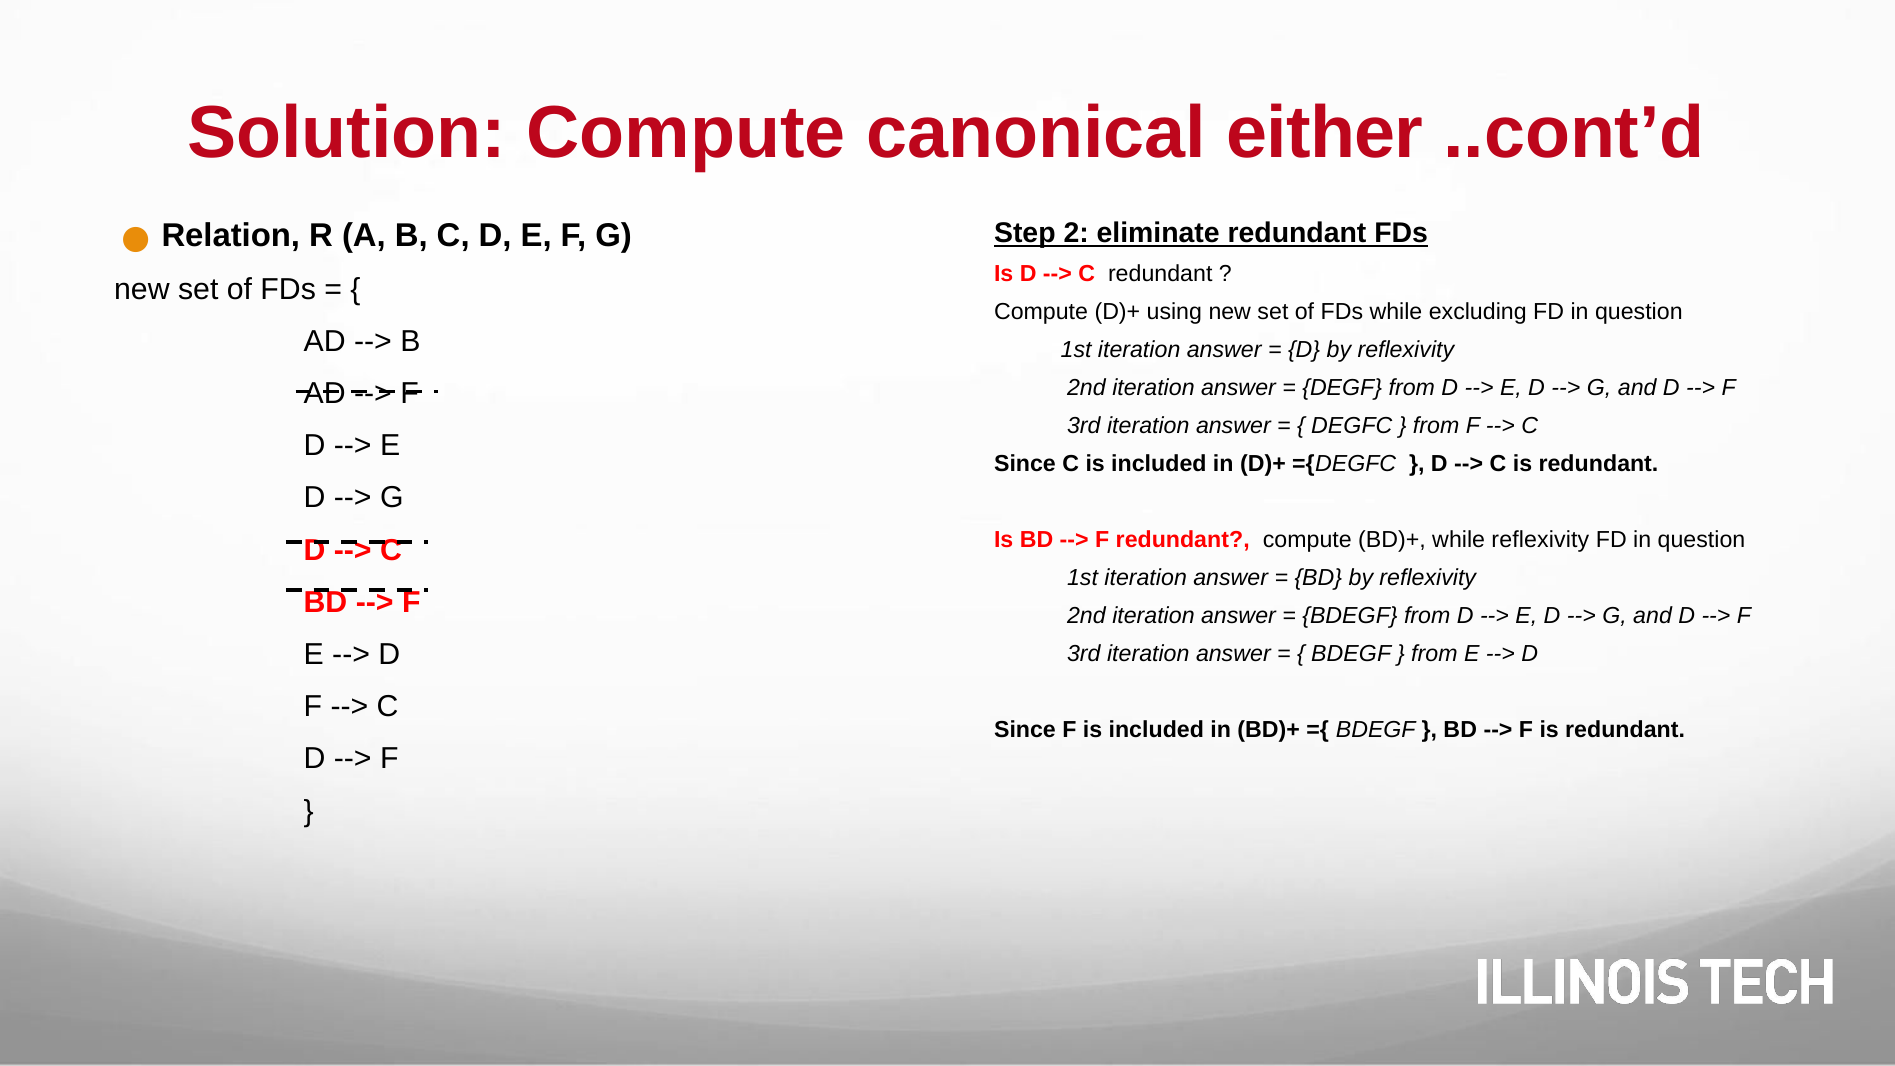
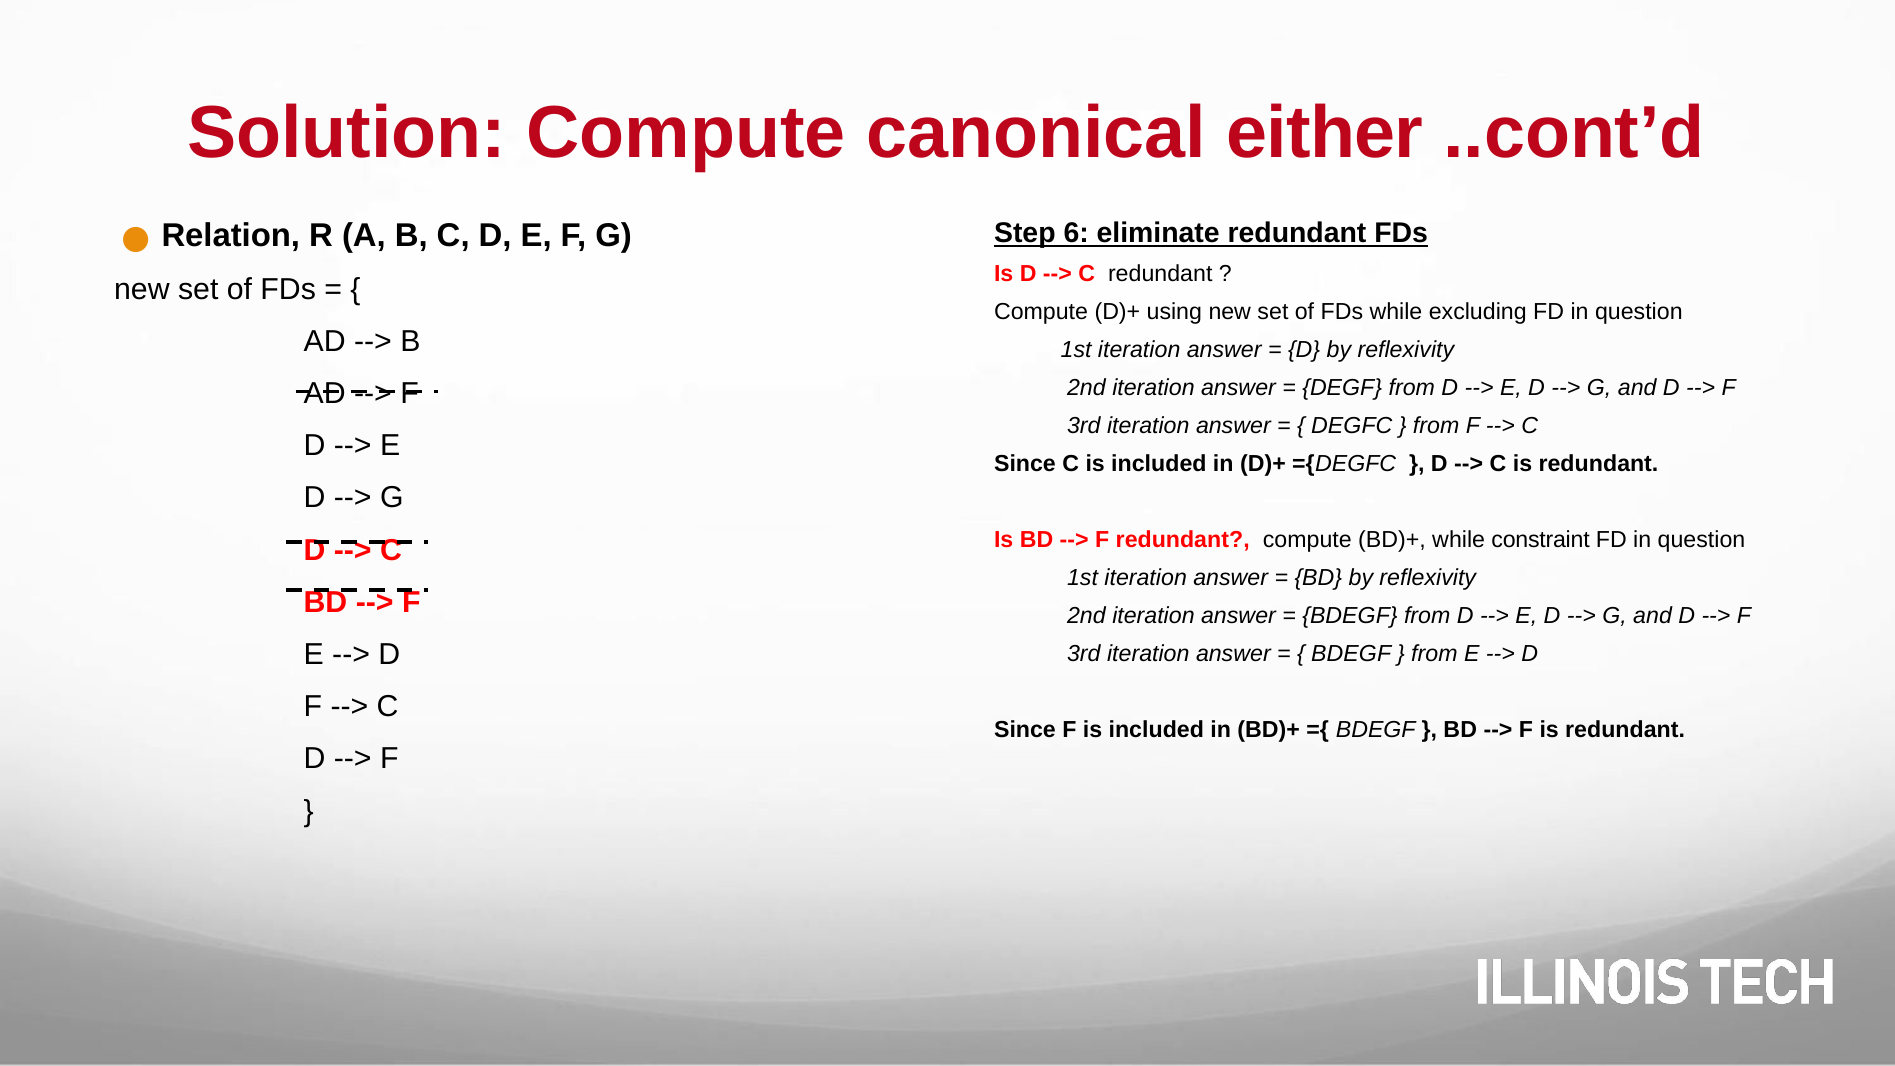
2: 2 -> 6 (1076, 233)
while reflexivity: reflexivity -> constraint (1541, 540)
